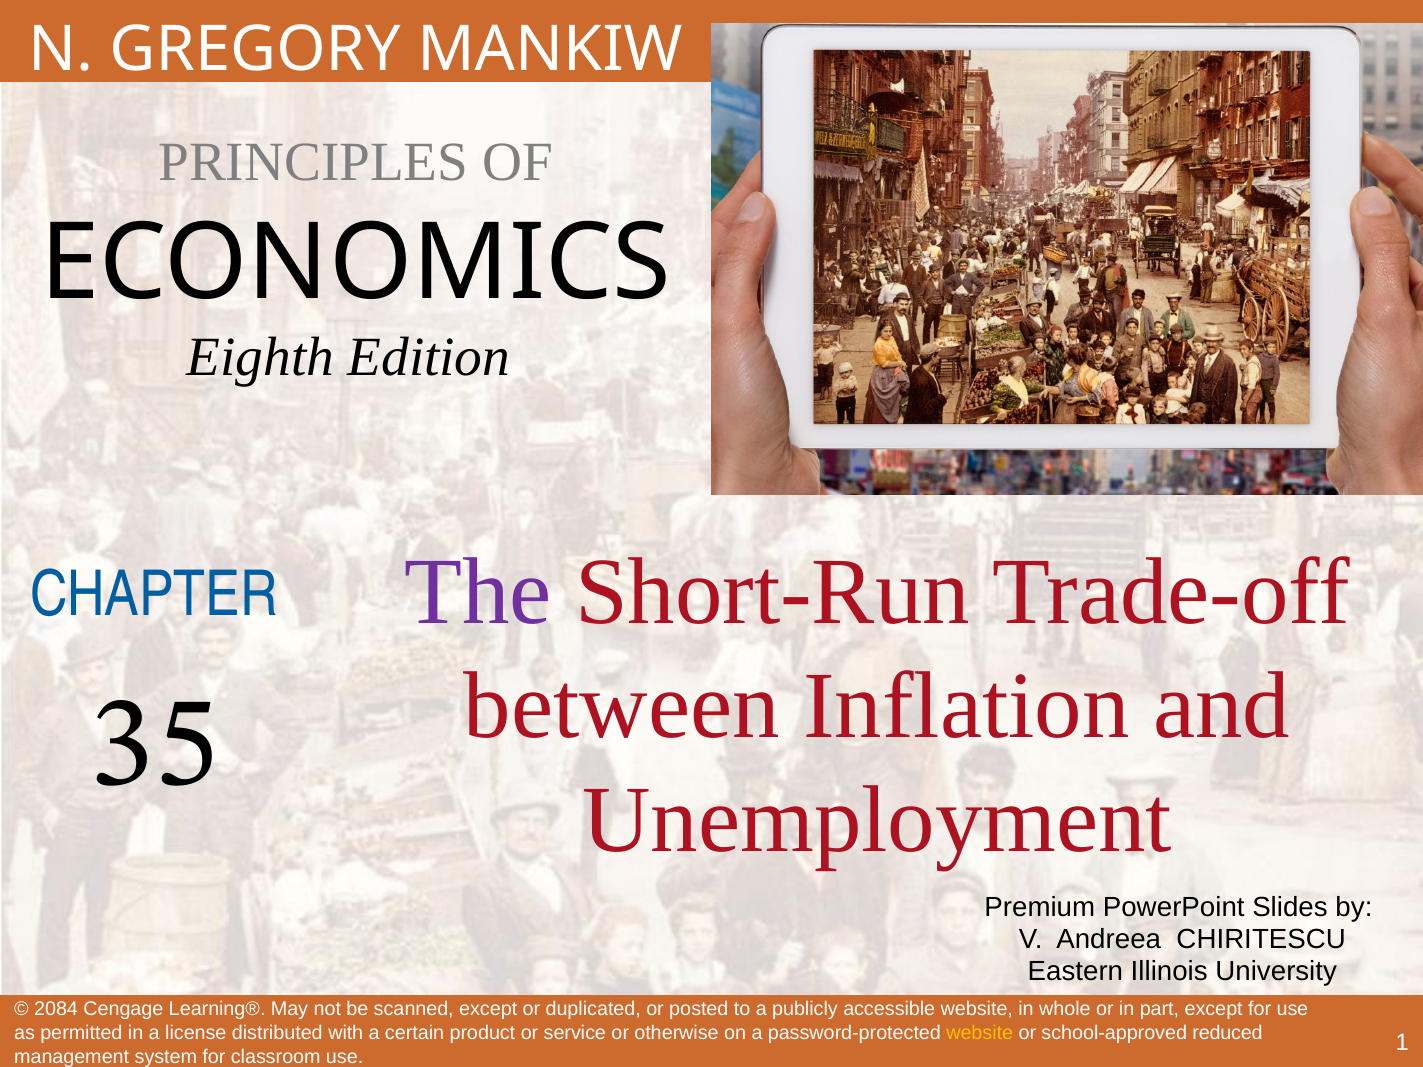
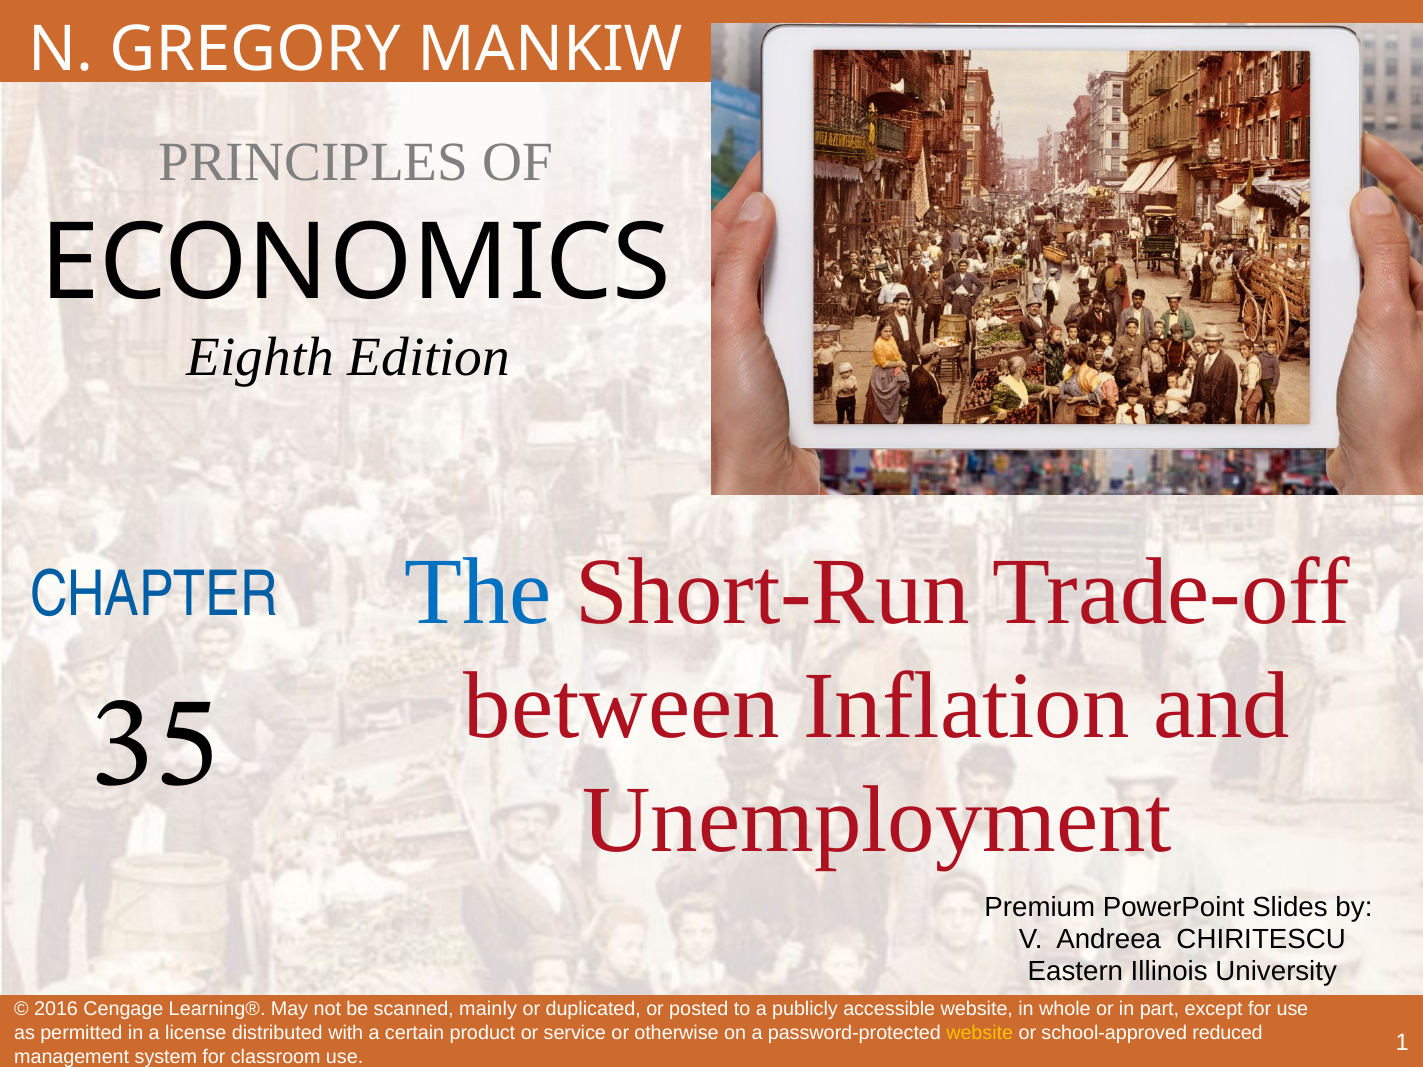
The colour: purple -> blue (478, 592)
2084: 2084 -> 2016 (56, 1009)
scanned except: except -> mainly (488, 1009)
